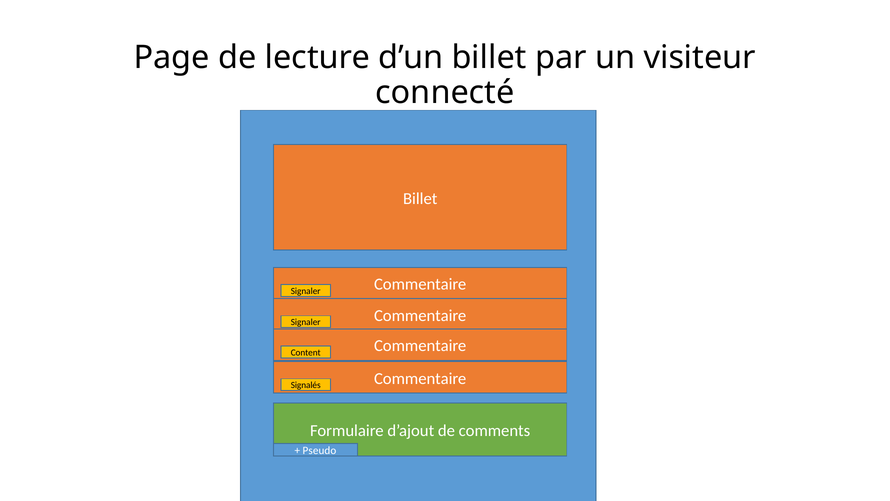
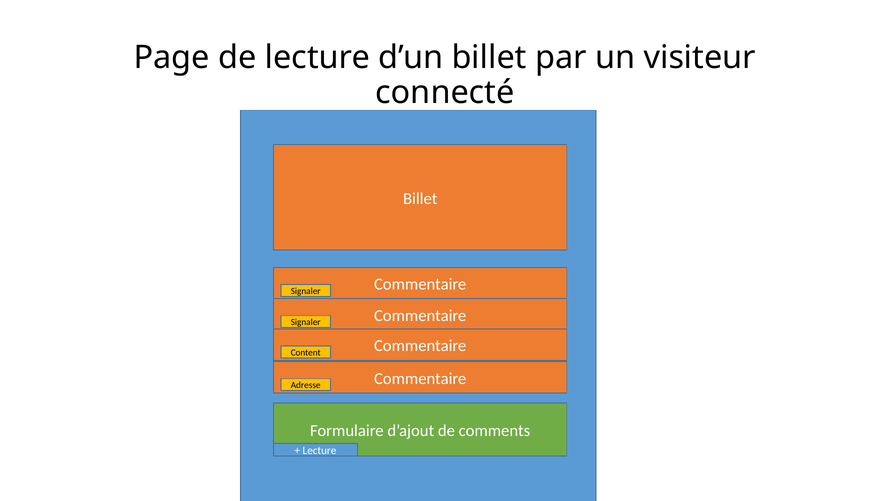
Signalés: Signalés -> Adresse (306, 385)
Pseudo: Pseudo -> Lecture (319, 450)
